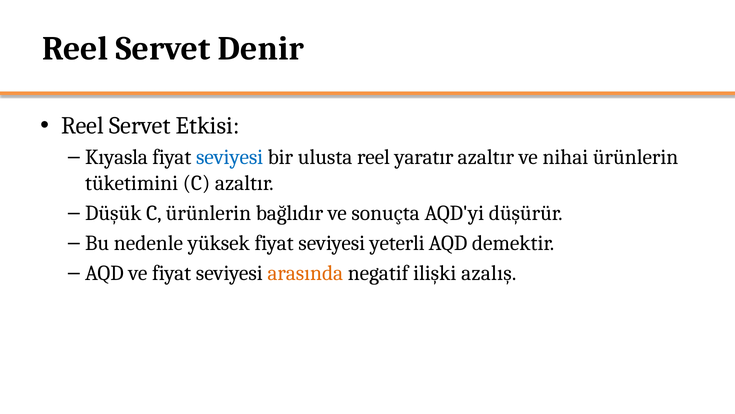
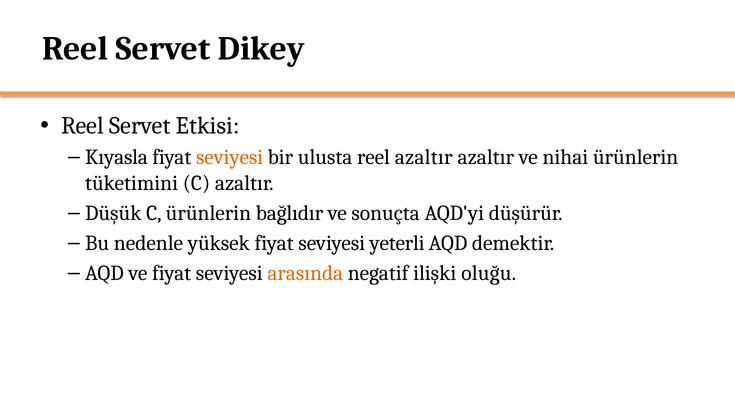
Denir: Denir -> Dikey (261, 48)
seviyesi colour: blue -> orange (230, 157)
reel yaratır: yaratır -> azaltır (424, 157)
azalış: azalış -> oluğu (489, 273)
